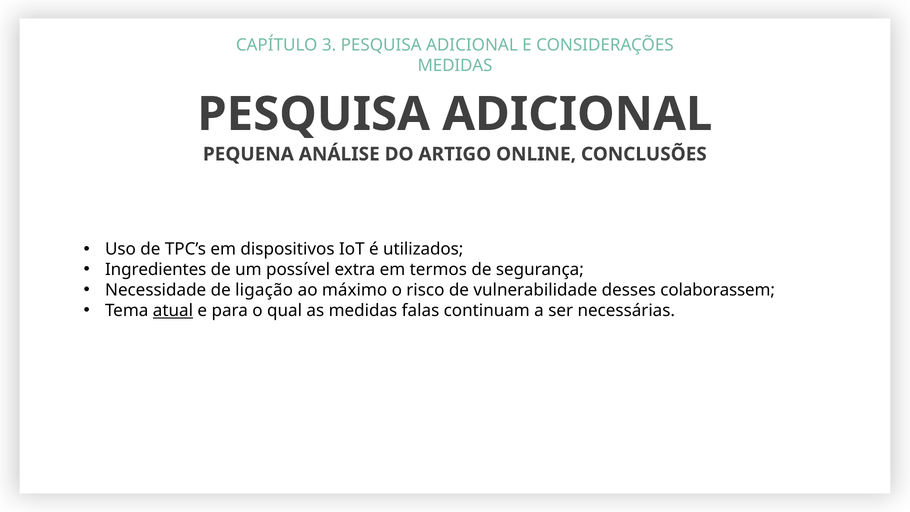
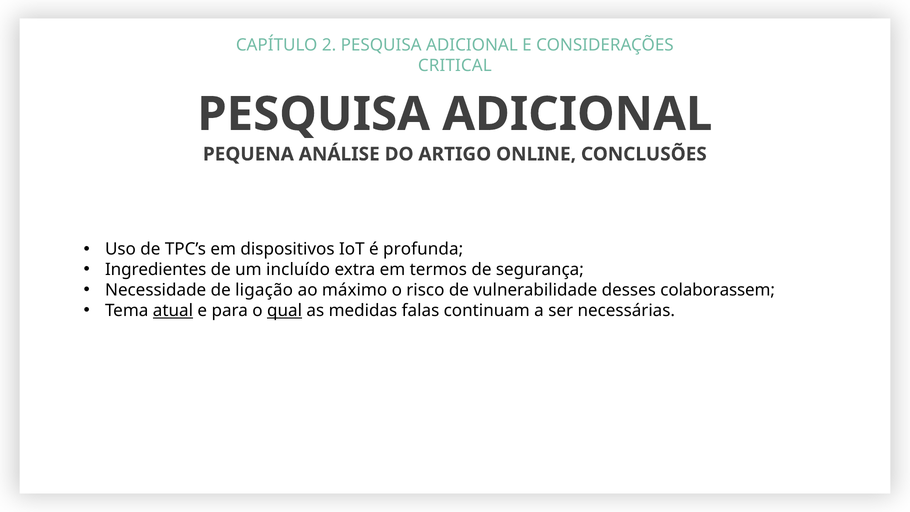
3: 3 -> 2 (329, 45)
MEDIDAS: MEDIDAS -> CRITICAL (455, 66)
utilizados: utilizados -> profunda (423, 249)
possível: possível -> incluído (298, 270)
qual underline: none -> present (285, 311)
